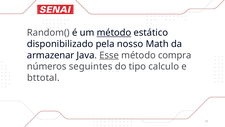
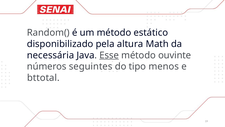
método underline: present -> none (114, 33)
nosso: nosso -> altura (130, 44)
armazenar: armazenar -> necessária (51, 55)
compra: compra -> ouvinte (175, 55)
calculo: calculo -> menos (164, 66)
